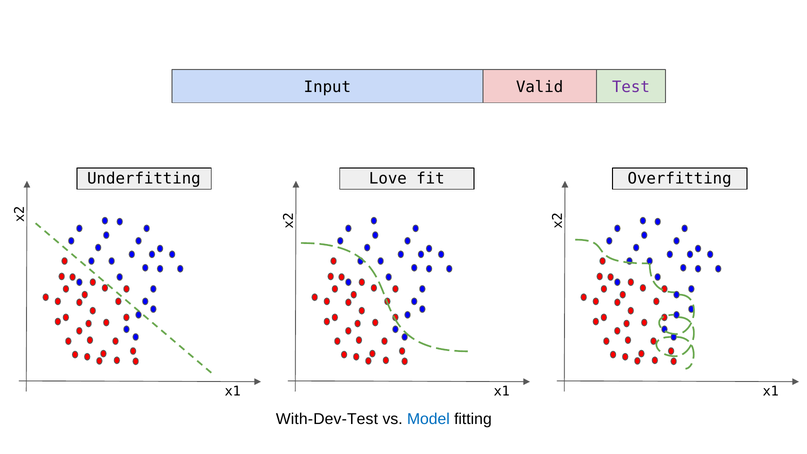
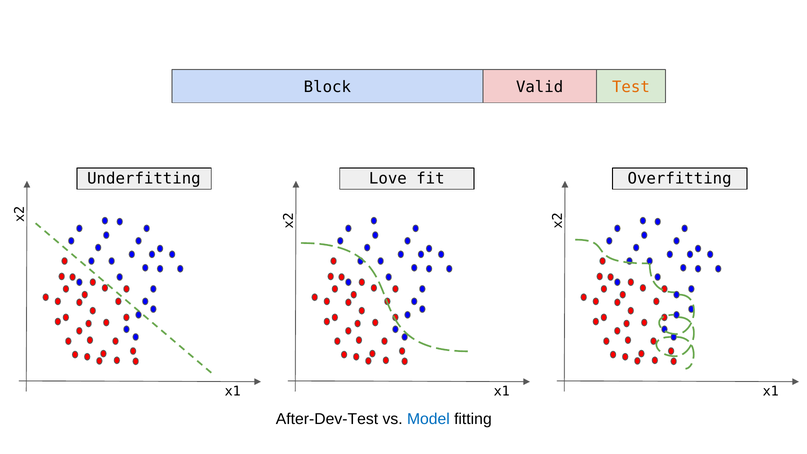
Input: Input -> Block (327, 87)
Test colour: purple -> orange (631, 87)
With-Dev-Test: With-Dev-Test -> After-Dev-Test (327, 419)
